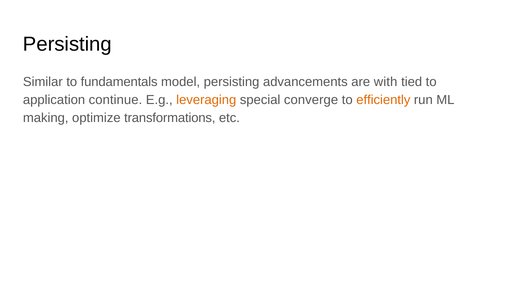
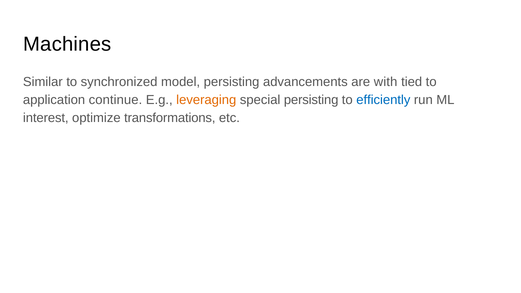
Persisting: Persisting -> Machines (67, 44)
fundamentals: fundamentals -> synchronized (119, 82)
special converge: converge -> persisting (311, 100)
efficiently colour: orange -> blue (383, 100)
making: making -> interest (46, 118)
